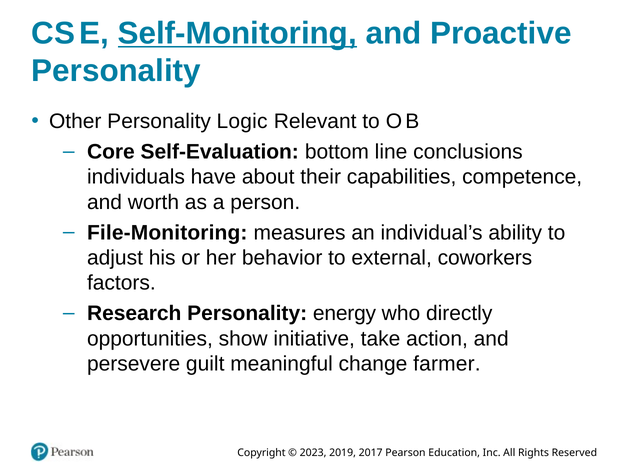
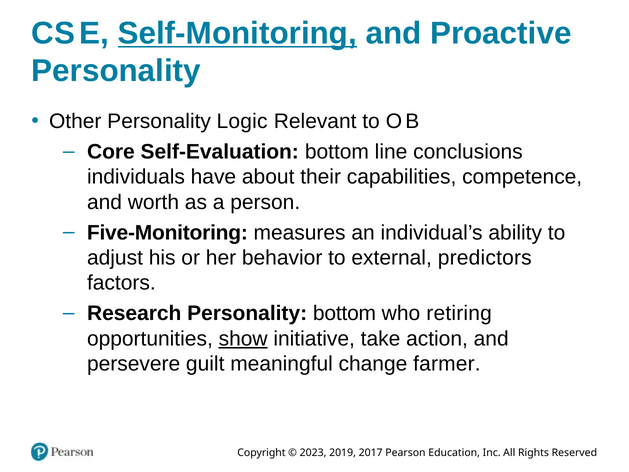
File-Monitoring: File-Monitoring -> Five-Monitoring (167, 233)
coworkers: coworkers -> predictors (485, 258)
Personality energy: energy -> bottom (345, 313)
directly: directly -> retiring (459, 313)
show underline: none -> present (243, 338)
